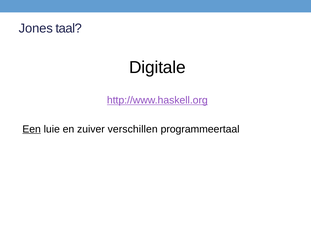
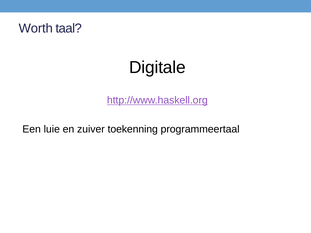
Jones: Jones -> Worth (36, 28)
Een underline: present -> none (32, 129)
verschillen: verschillen -> toekenning (133, 129)
